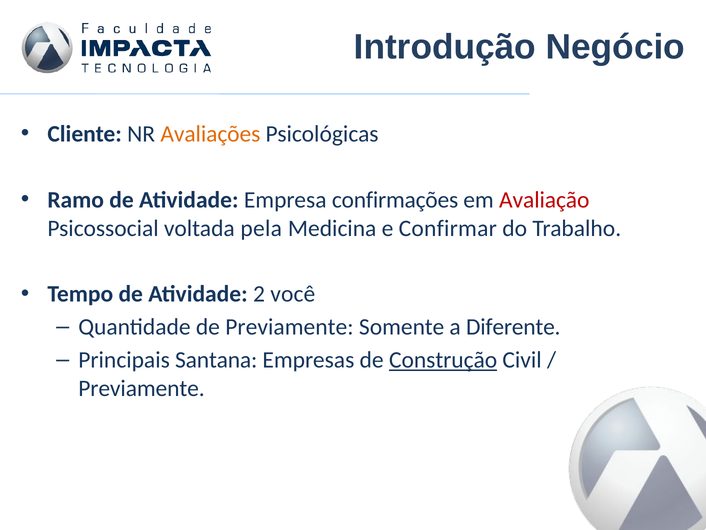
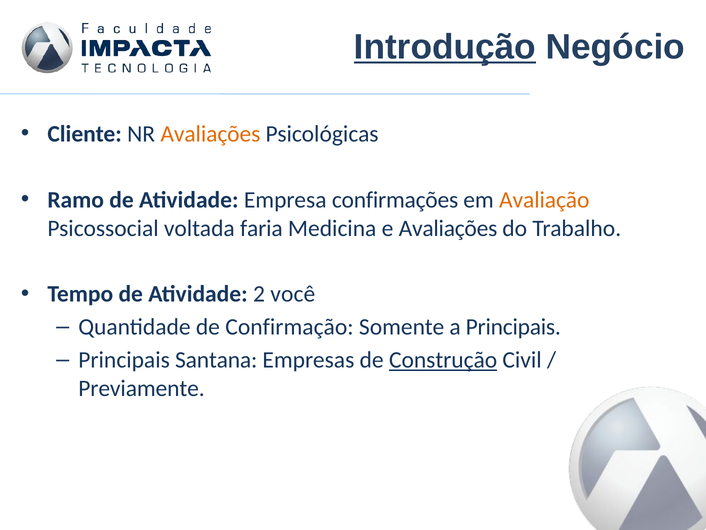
Introdução underline: none -> present (445, 47)
Avaliação colour: red -> orange (544, 200)
pela: pela -> faria (261, 228)
e Confirmar: Confirmar -> Avaliações (448, 228)
de Previamente: Previamente -> Confirmação (289, 327)
a Diferente: Diferente -> Principais (513, 327)
